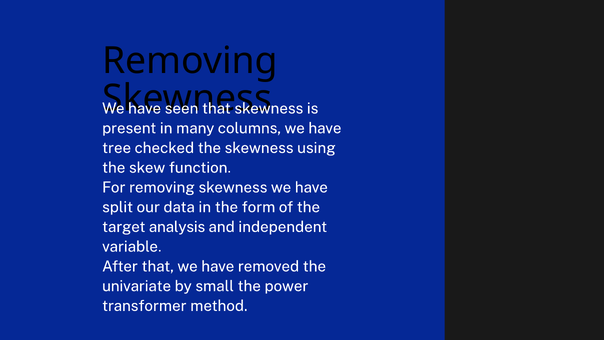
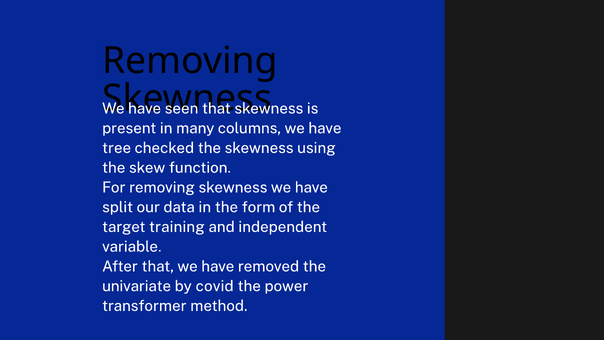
analysis: analysis -> training (177, 227)
small: small -> covid (215, 286)
